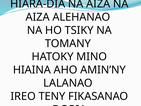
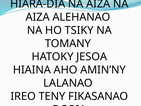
MINO: MINO -> JESOA (92, 57)
